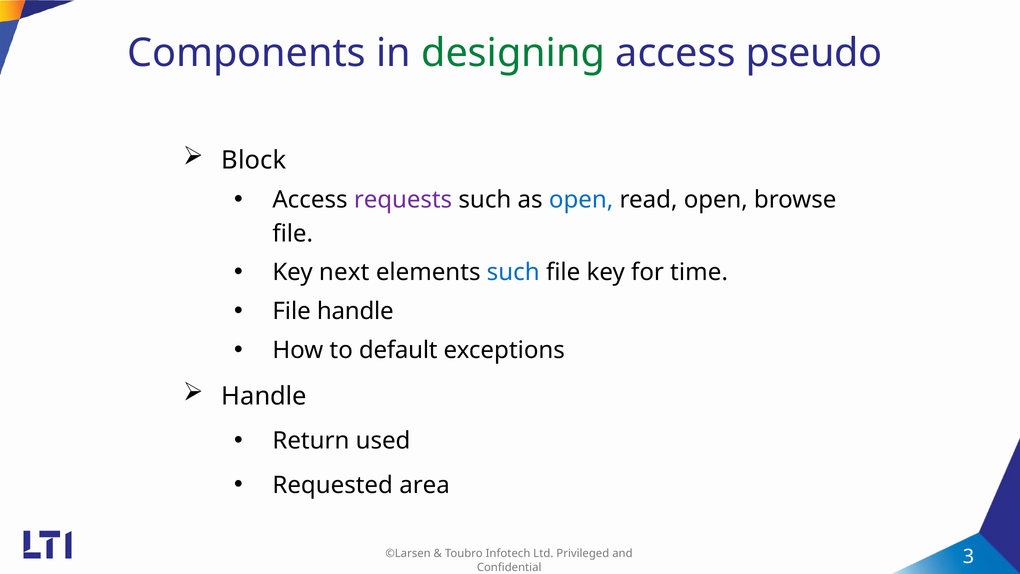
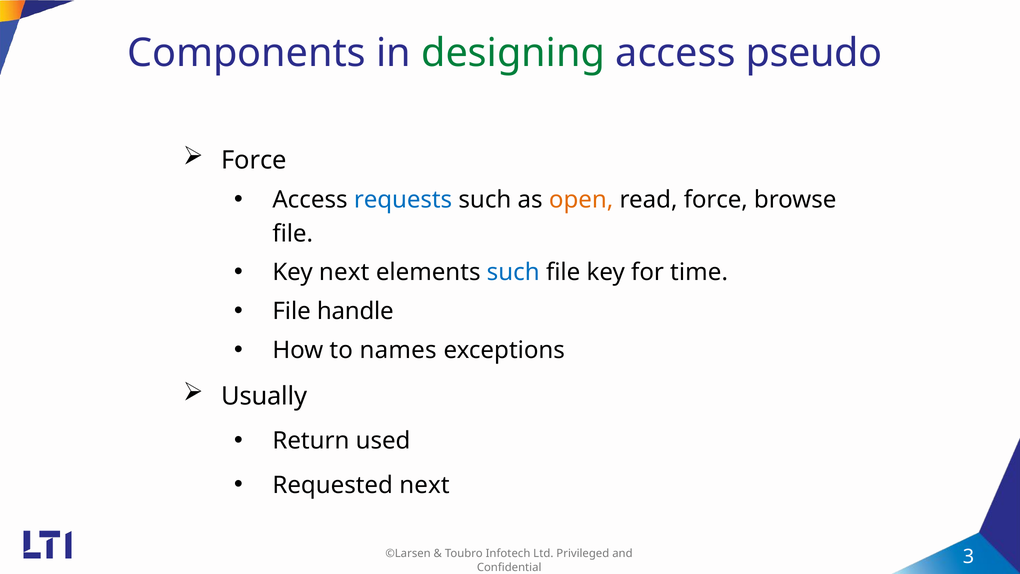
Block: Block -> Force (254, 160)
requests colour: purple -> blue (403, 200)
open colour: blue -> orange (581, 200)
read open: open -> force (716, 200)
default: default -> names (398, 350)
Handle: Handle -> Usually (264, 396)
Requested area: area -> next (424, 485)
